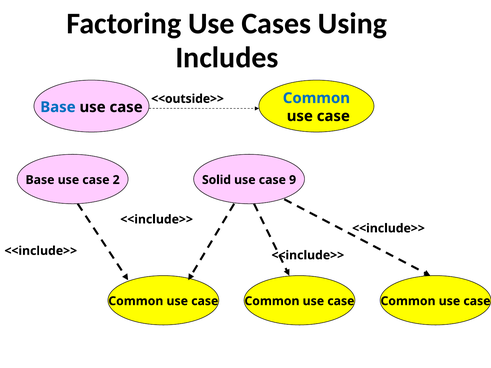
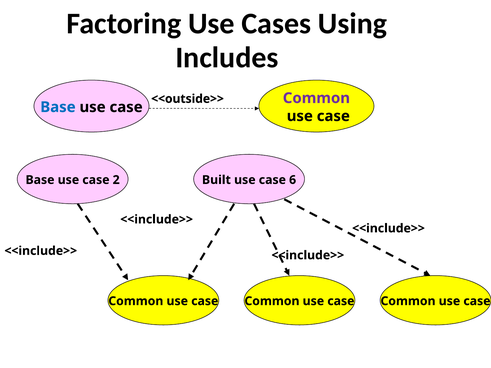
Common colour: blue -> purple (316, 98)
Solid: Solid -> Built (216, 180)
9: 9 -> 6 (293, 180)
